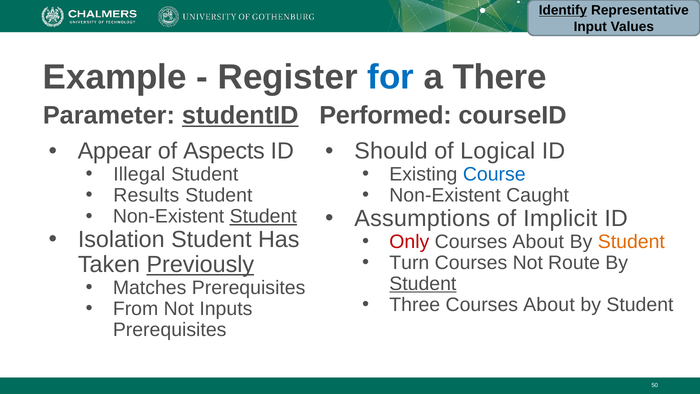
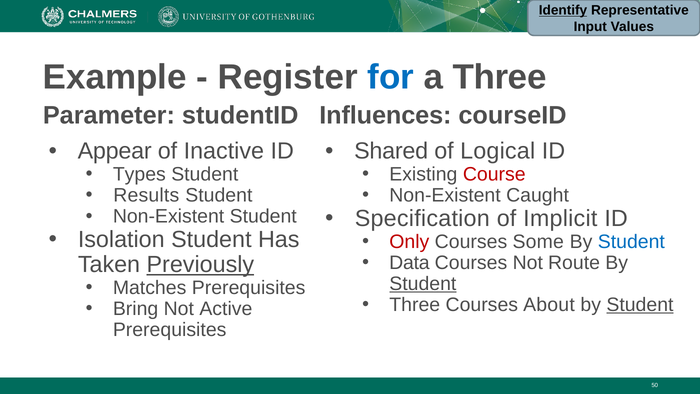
a There: There -> Three (500, 77)
studentID underline: present -> none (240, 115)
Performed: Performed -> Influences (385, 115)
Aspects: Aspects -> Inactive (224, 151)
Should: Should -> Shared (391, 151)
Illegal: Illegal -> Types (139, 174)
Course colour: blue -> red (494, 174)
Student underline: present -> none (263, 216)
Assumptions: Assumptions -> Specification (422, 218)
About: About -> Some (538, 241)
Student colour: orange -> blue (631, 241)
Turn: Turn -> Data (409, 262)
Student underline: none -> present (640, 304)
From: From -> Bring (136, 309)
Inputs: Inputs -> Active (226, 309)
